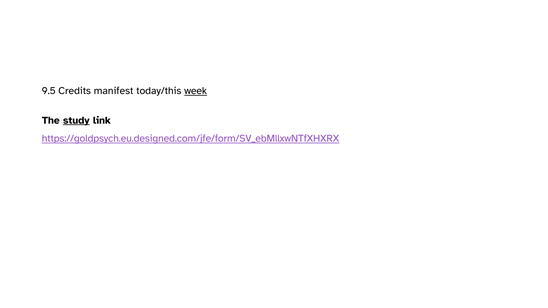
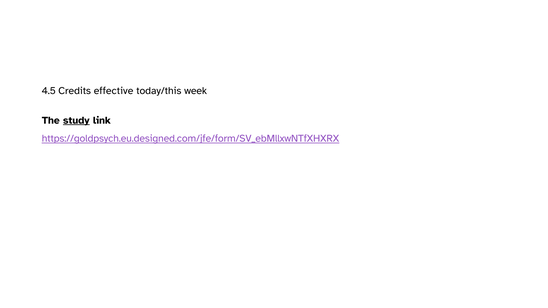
9.5: 9.5 -> 4.5 (49, 91)
manifest: manifest -> effective (114, 91)
week underline: present -> none (196, 91)
